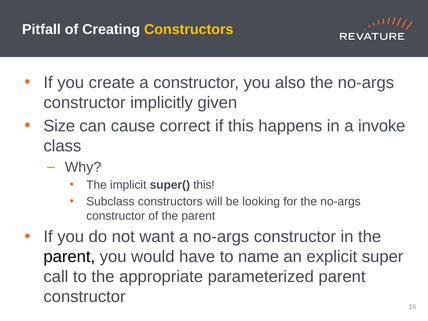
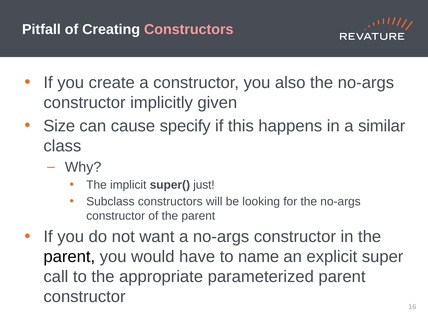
Constructors colour: yellow -> pink (189, 29)
correct: correct -> specify (185, 126)
invoke: invoke -> similar (382, 126)
super( this: this -> just (204, 185)
